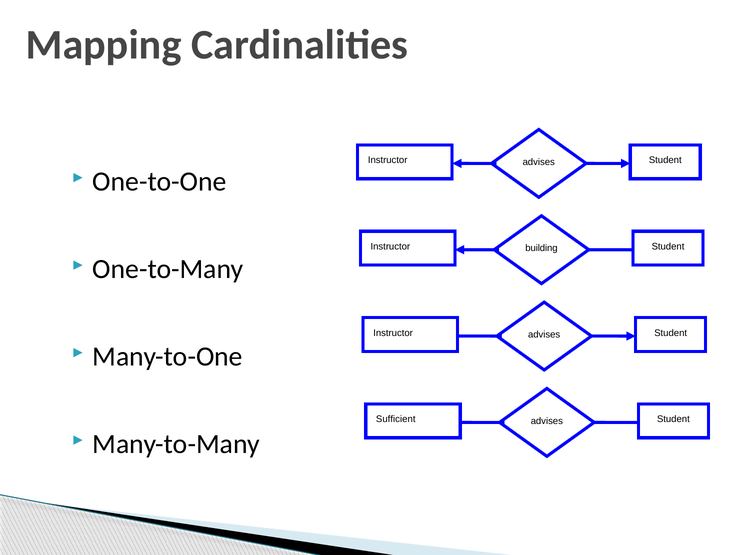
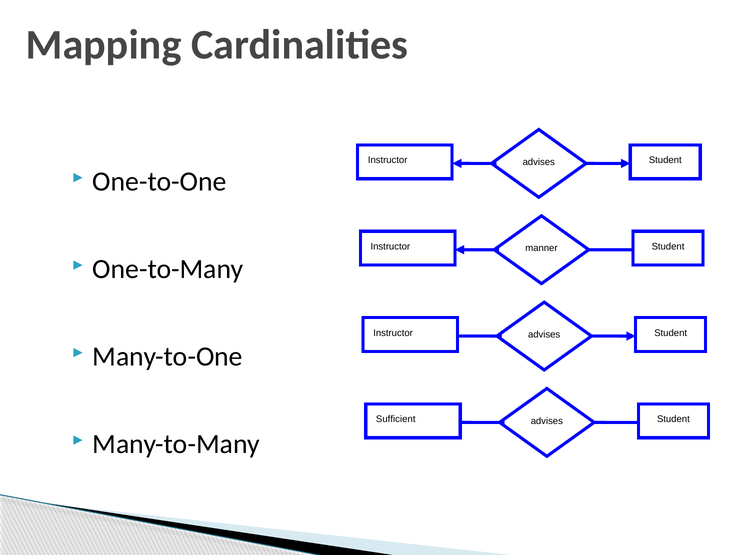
building: building -> manner (541, 248)
